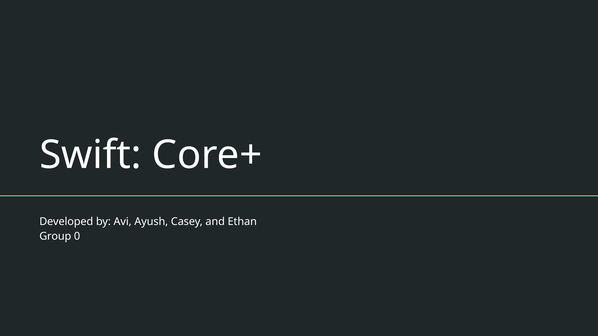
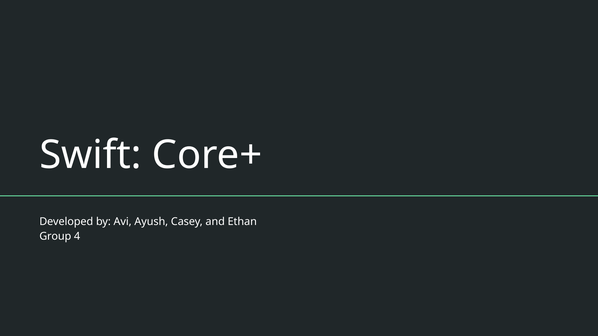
0: 0 -> 4 (77, 237)
